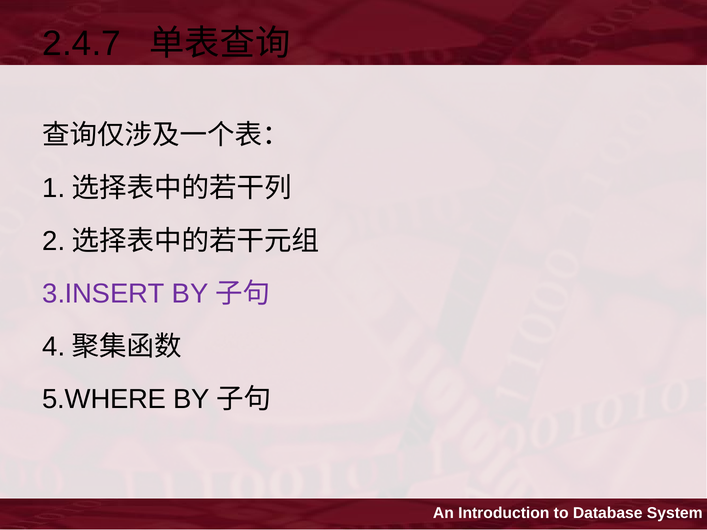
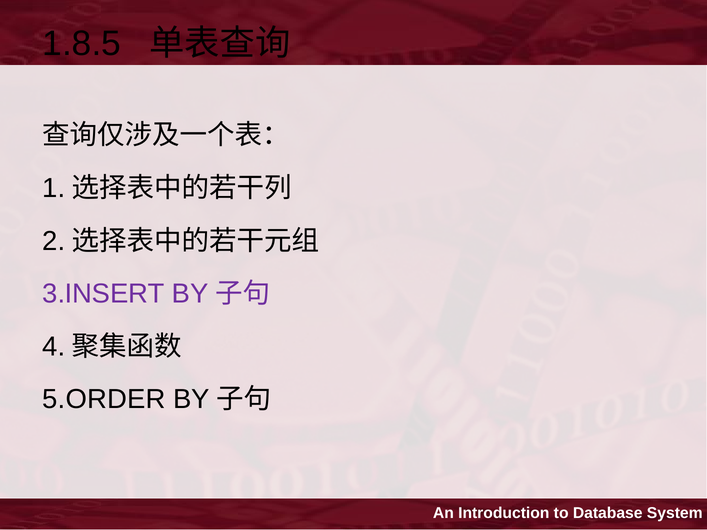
2.4.7: 2.4.7 -> 1.8.5 (82, 44)
5.WHERE: 5.WHERE -> 5.ORDER (104, 399)
